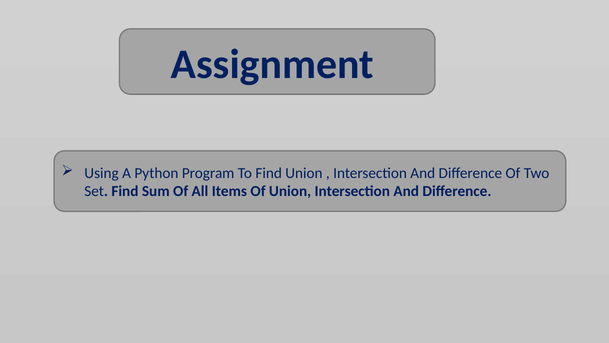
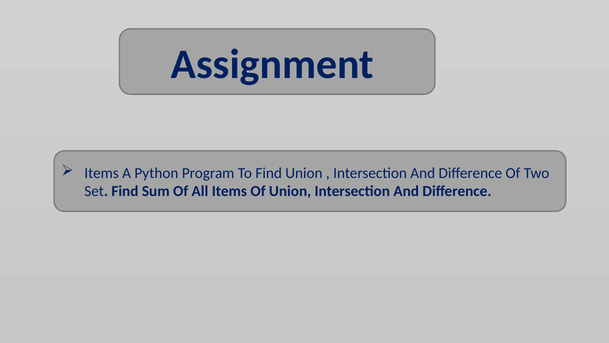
Using: Using -> Items (102, 173)
